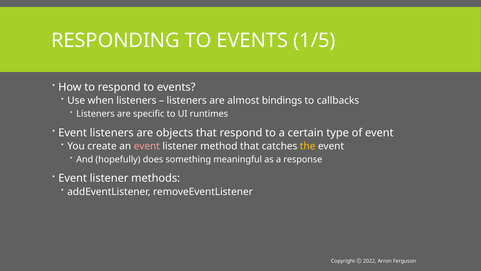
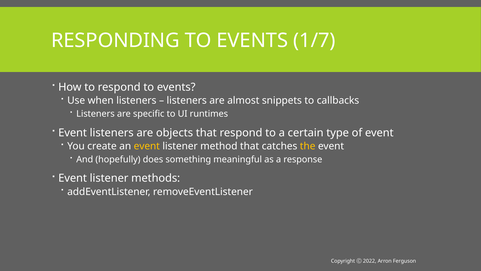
1/5: 1/5 -> 1/7 (314, 40)
bindings: bindings -> snippets (282, 100)
event colour: pink -> yellow (147, 146)
